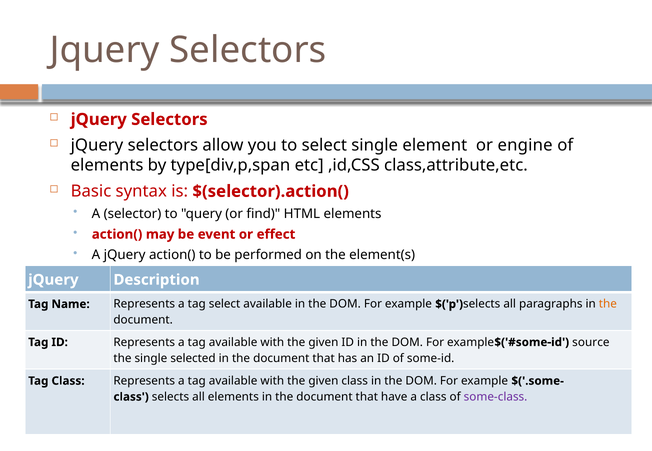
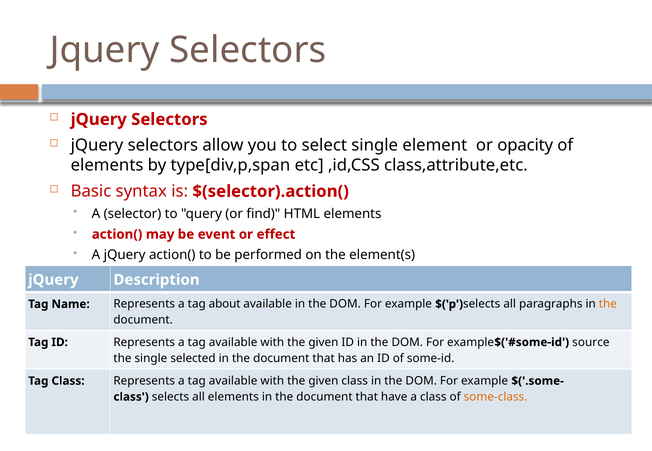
engine: engine -> opacity (525, 145)
tag select: select -> about (225, 304)
some-class colour: purple -> orange (496, 397)
